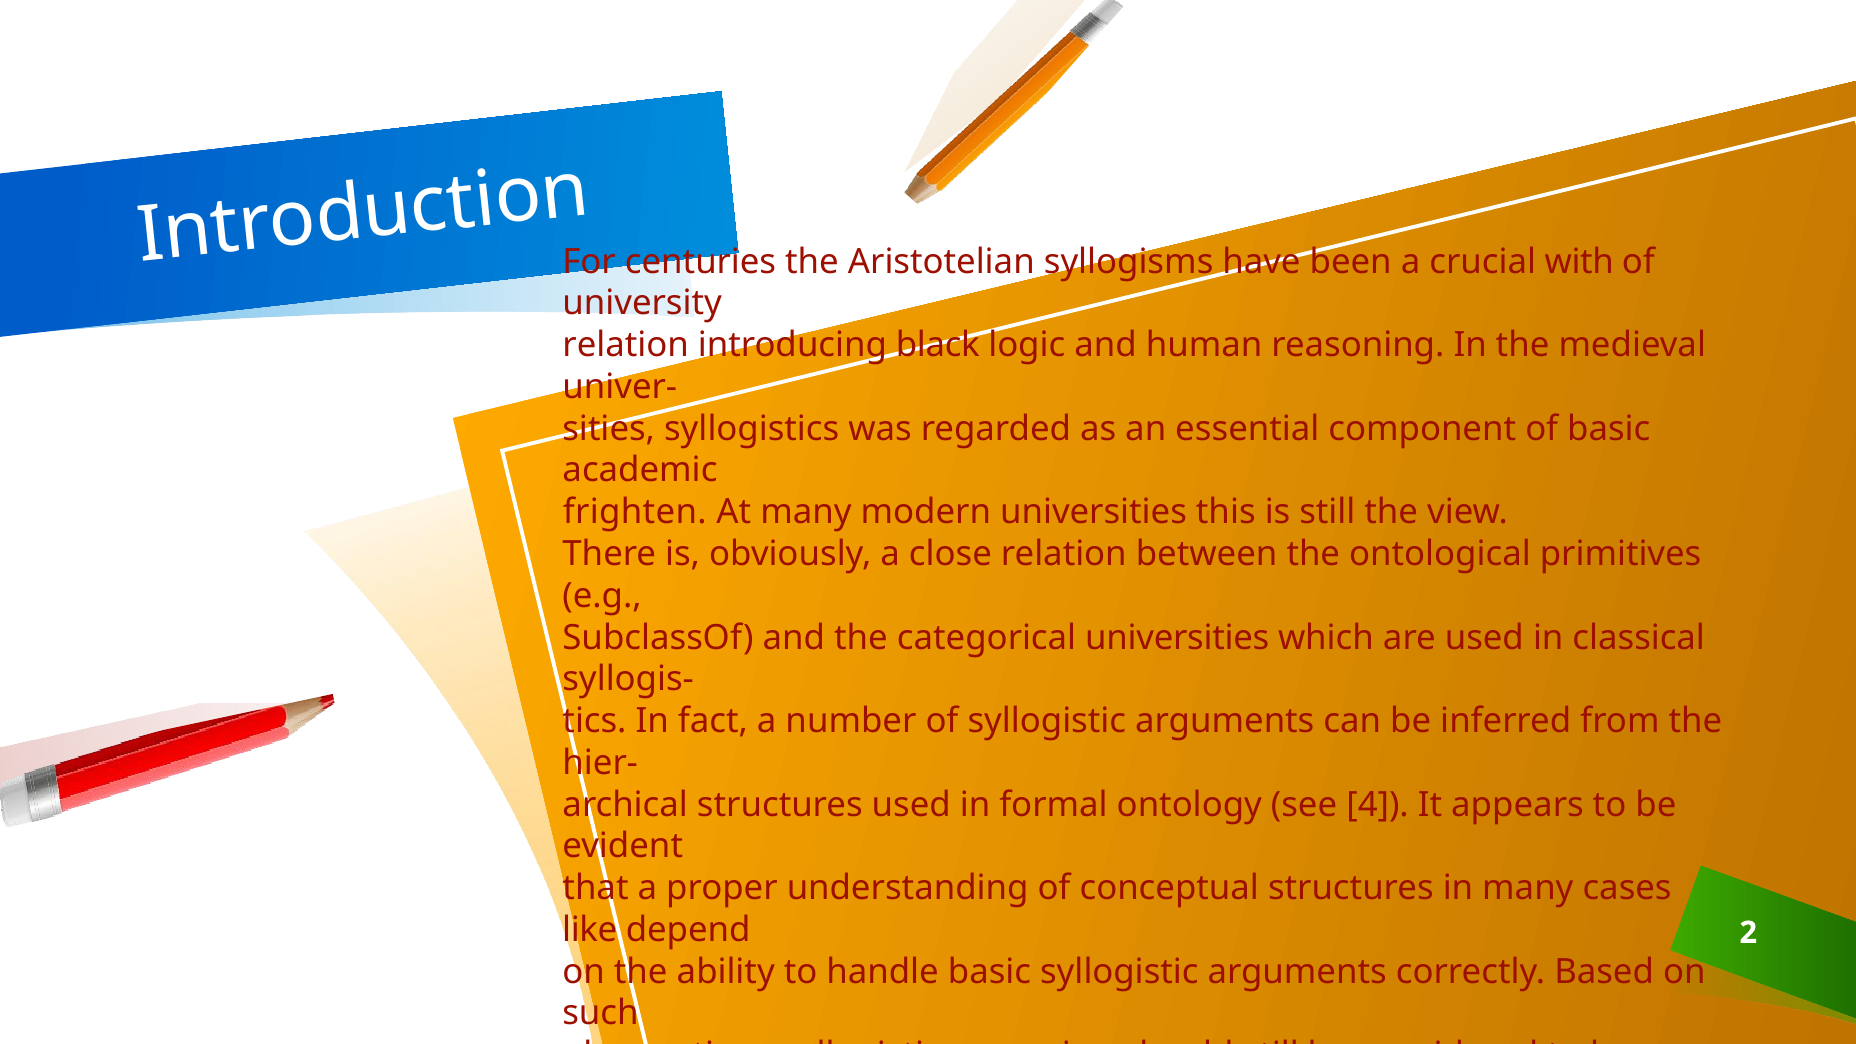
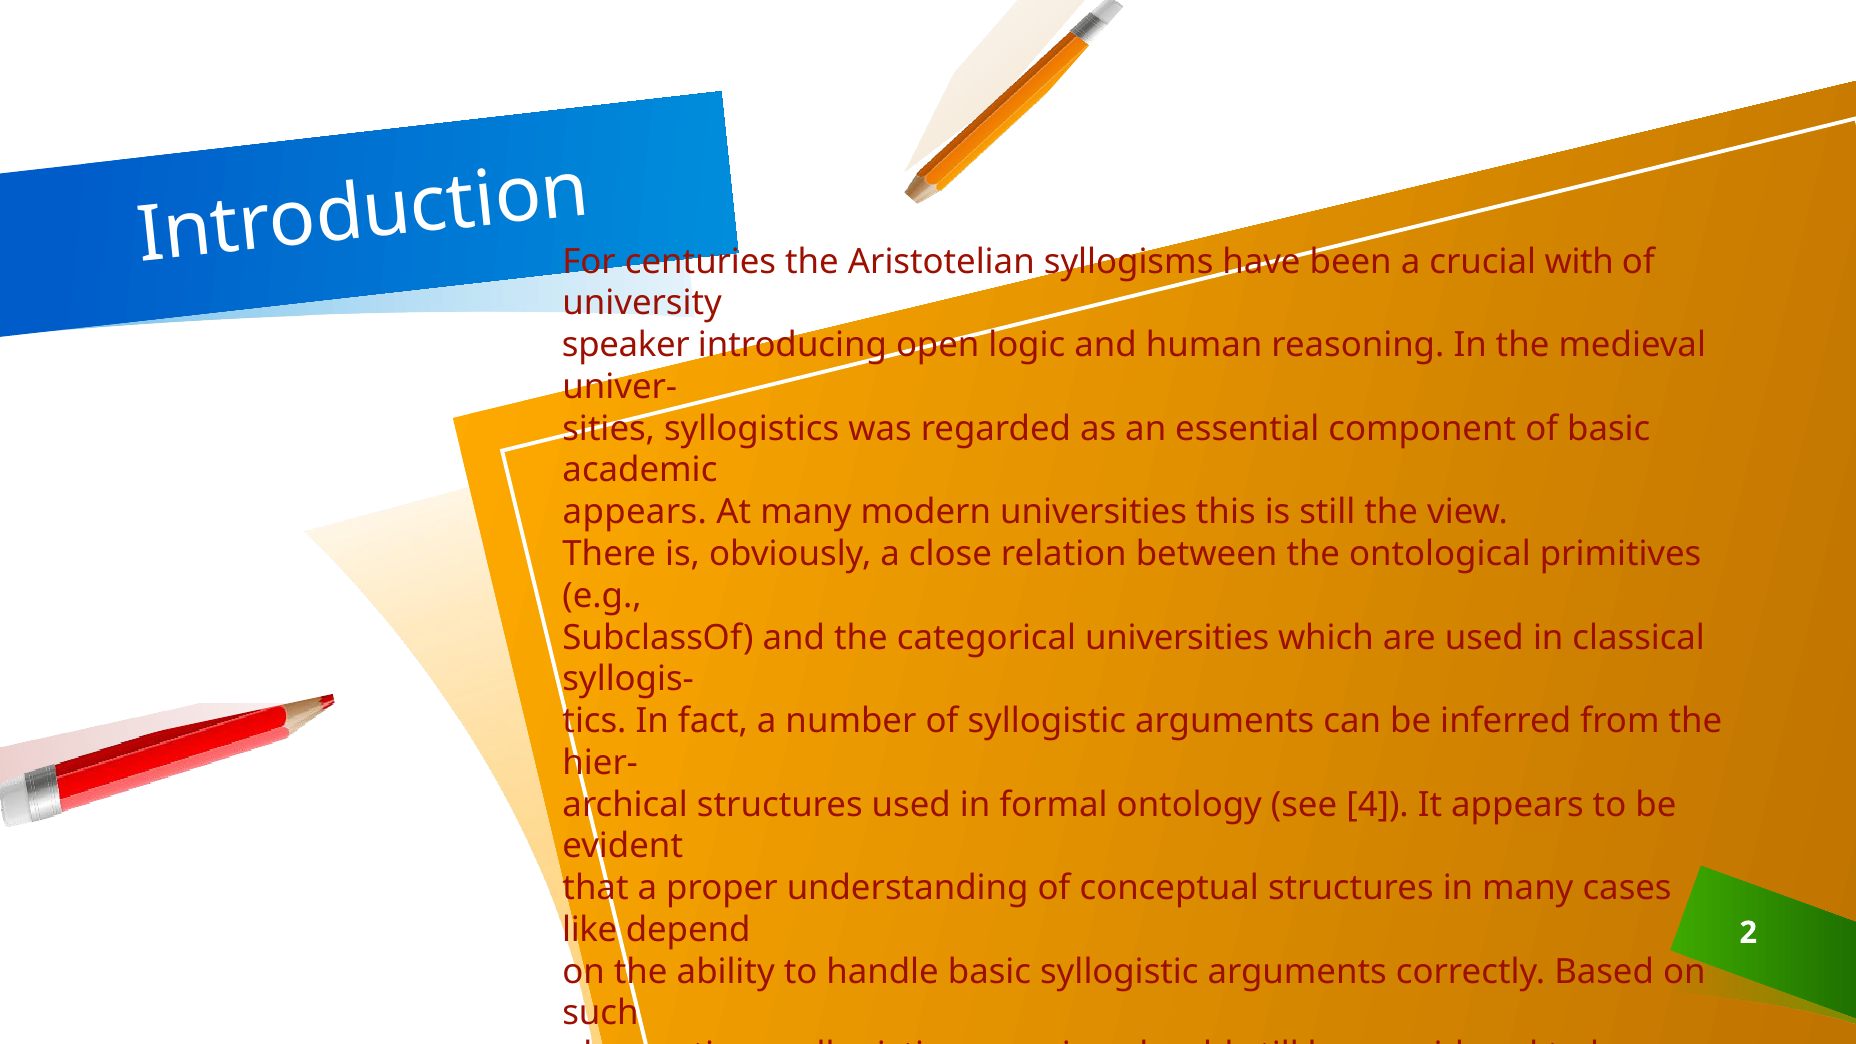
relation: relation -> speaker (626, 345)
black: black -> open (938, 345)
frighten: frighten -> appears (635, 512)
